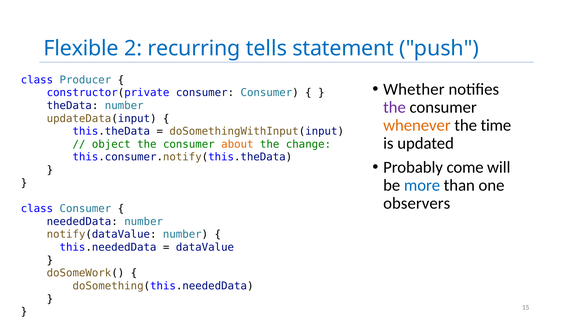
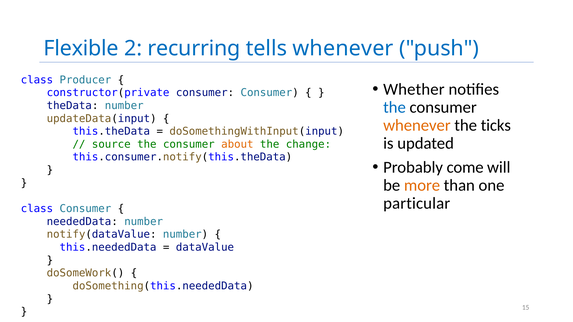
tells statement: statement -> whenever (343, 48)
the colour: purple -> blue (394, 107)
time: time -> ticks (496, 125)
object: object -> source (111, 144)
more colour: blue -> orange (422, 185)
observers: observers -> particular (417, 203)
